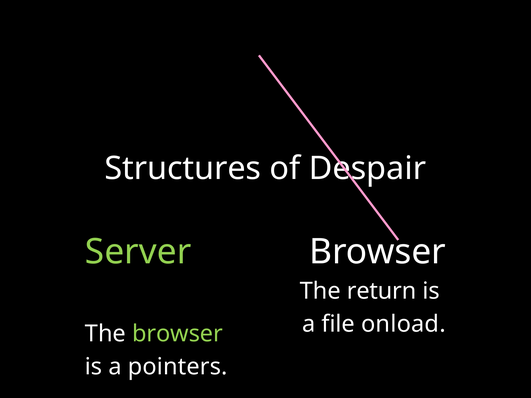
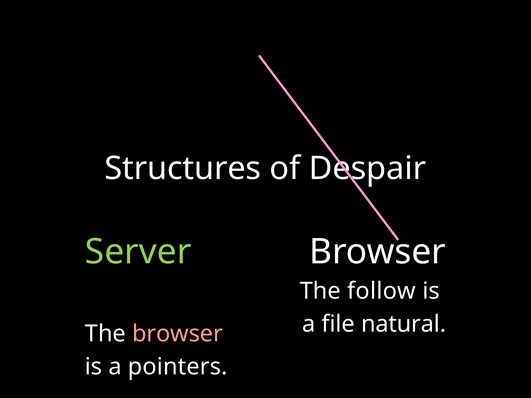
return: return -> follow (381, 291)
onload: onload -> natural (404, 324)
browser colour: light green -> pink (177, 334)
